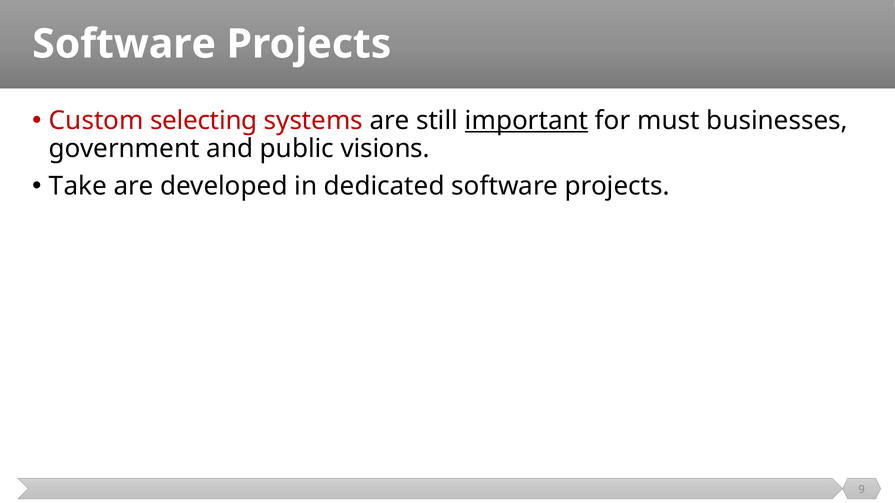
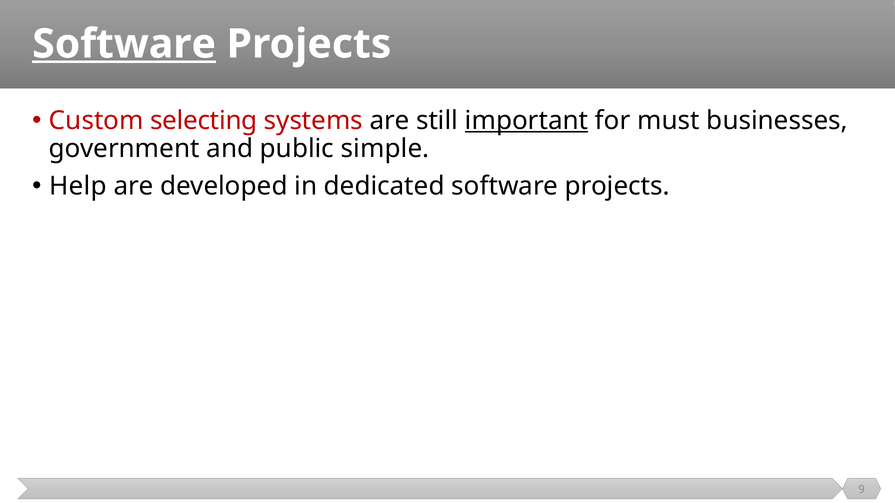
Software underline: none -> present (124, 44)
visions: visions -> simple (385, 149)
Take: Take -> Help (78, 186)
